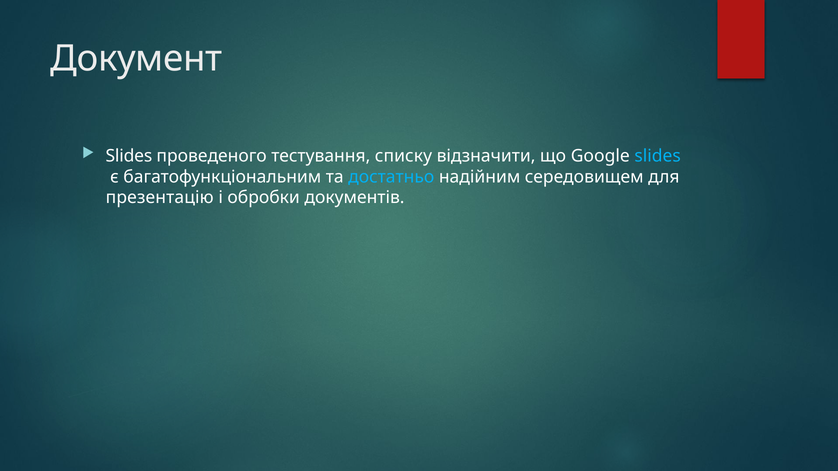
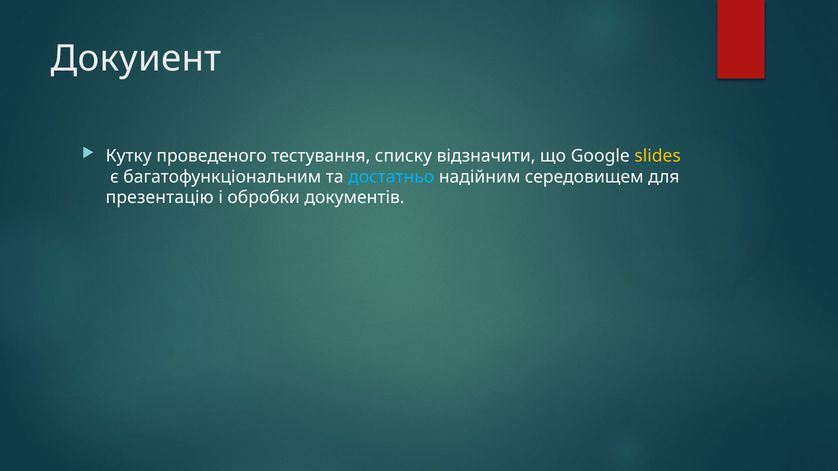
Документ: Документ -> Докуиент (136, 59)
Slides: Slides -> Кутку (129, 156)
slides colour: light blue -> yellow (658, 156)
